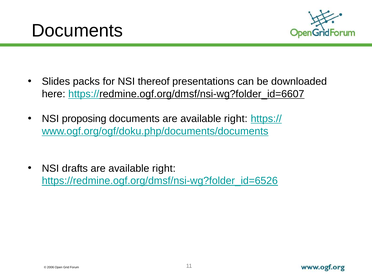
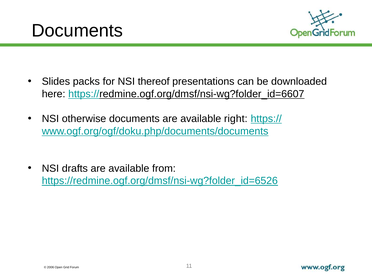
proposing: proposing -> otherwise (84, 119)
drafts are available right: right -> from (164, 168)
